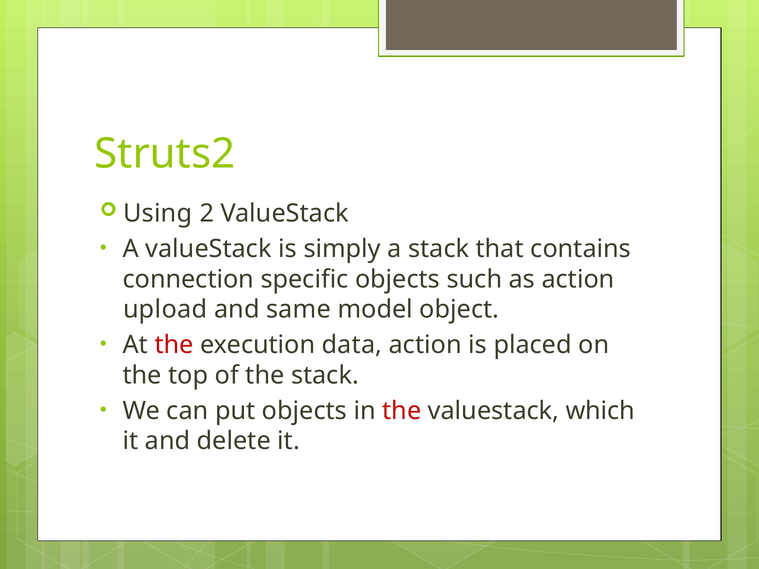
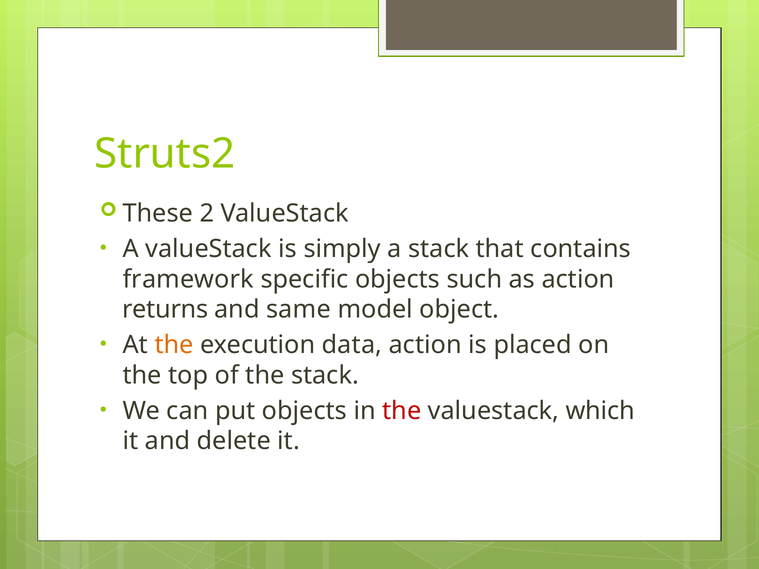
Using: Using -> These (158, 214)
connection: connection -> framework (188, 279)
upload: upload -> returns (165, 310)
the colour: red -> orange (174, 345)
